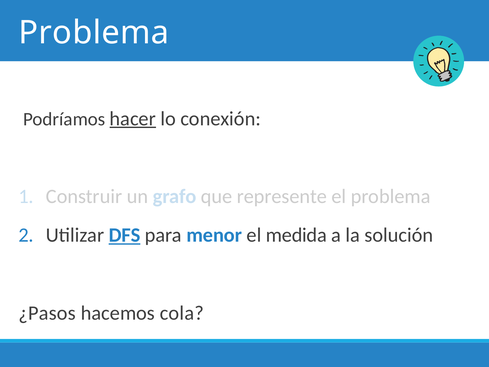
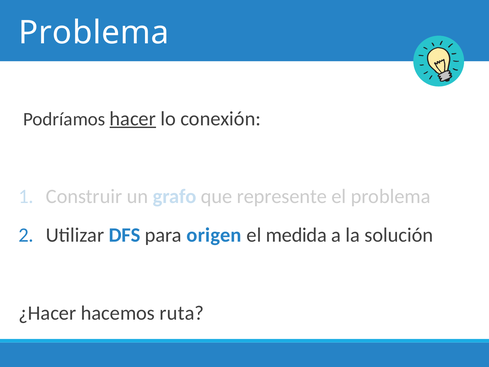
DFS underline: present -> none (125, 235)
menor: menor -> origen (214, 235)
¿Pasos: ¿Pasos -> ¿Hacer (47, 313)
cola: cola -> ruta (182, 313)
